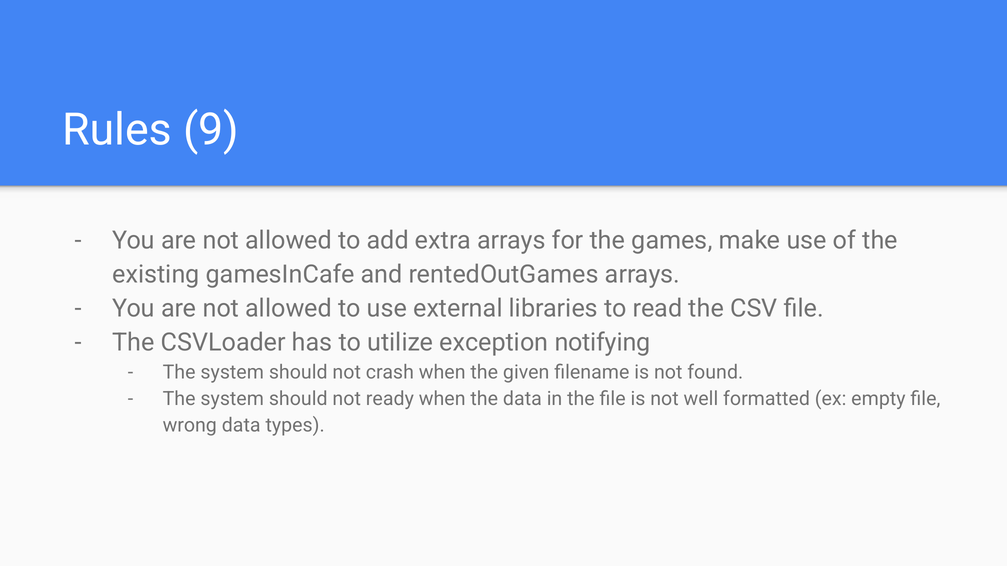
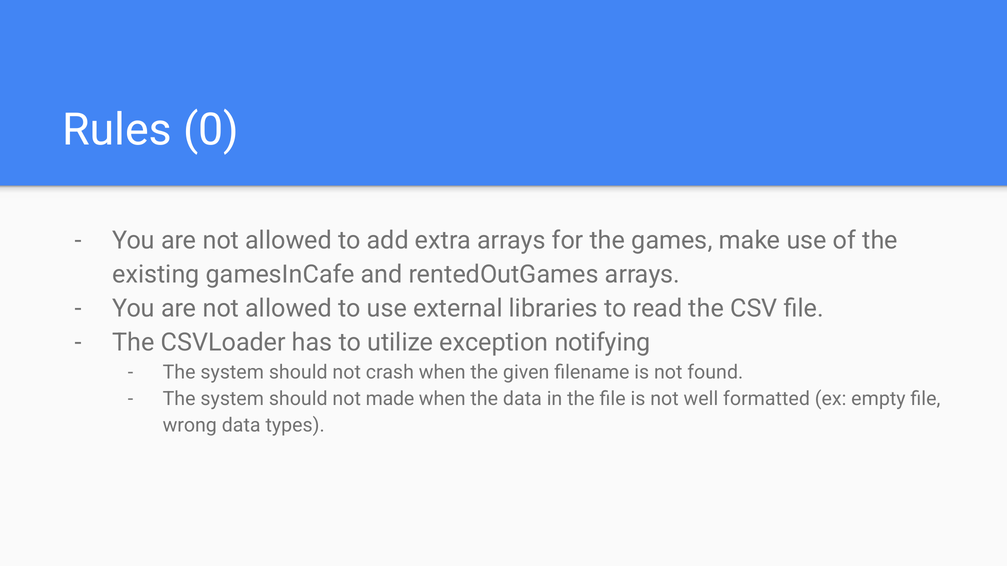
9: 9 -> 0 (211, 130)
ready: ready -> made (390, 399)
